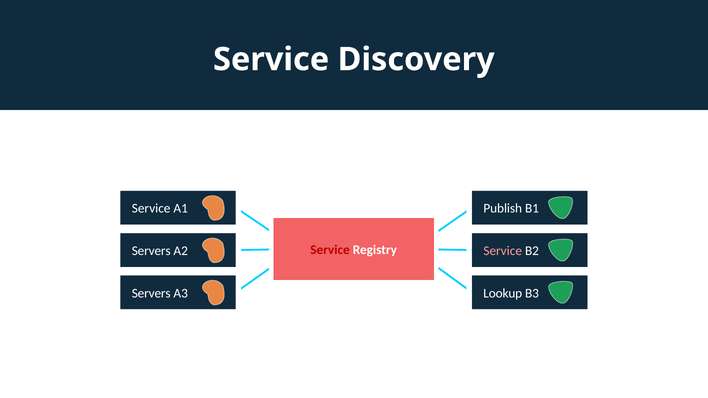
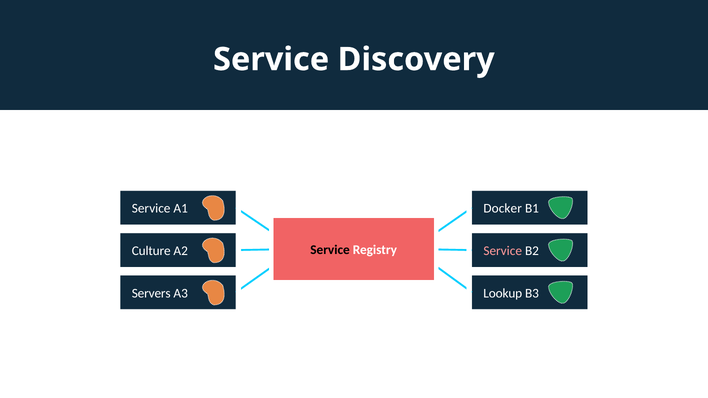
Publish: Publish -> Docker (503, 209)
Service colour: red -> black (330, 250)
Servers: Servers -> Culture (151, 251)
